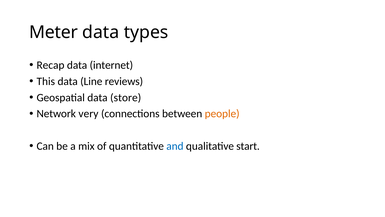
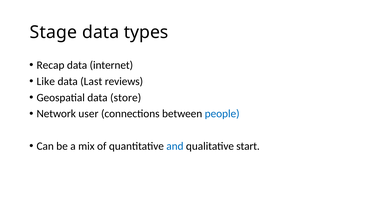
Meter: Meter -> Stage (53, 32)
This: This -> Like (46, 81)
Line: Line -> Last (91, 81)
very: very -> user (88, 114)
people colour: orange -> blue (222, 114)
